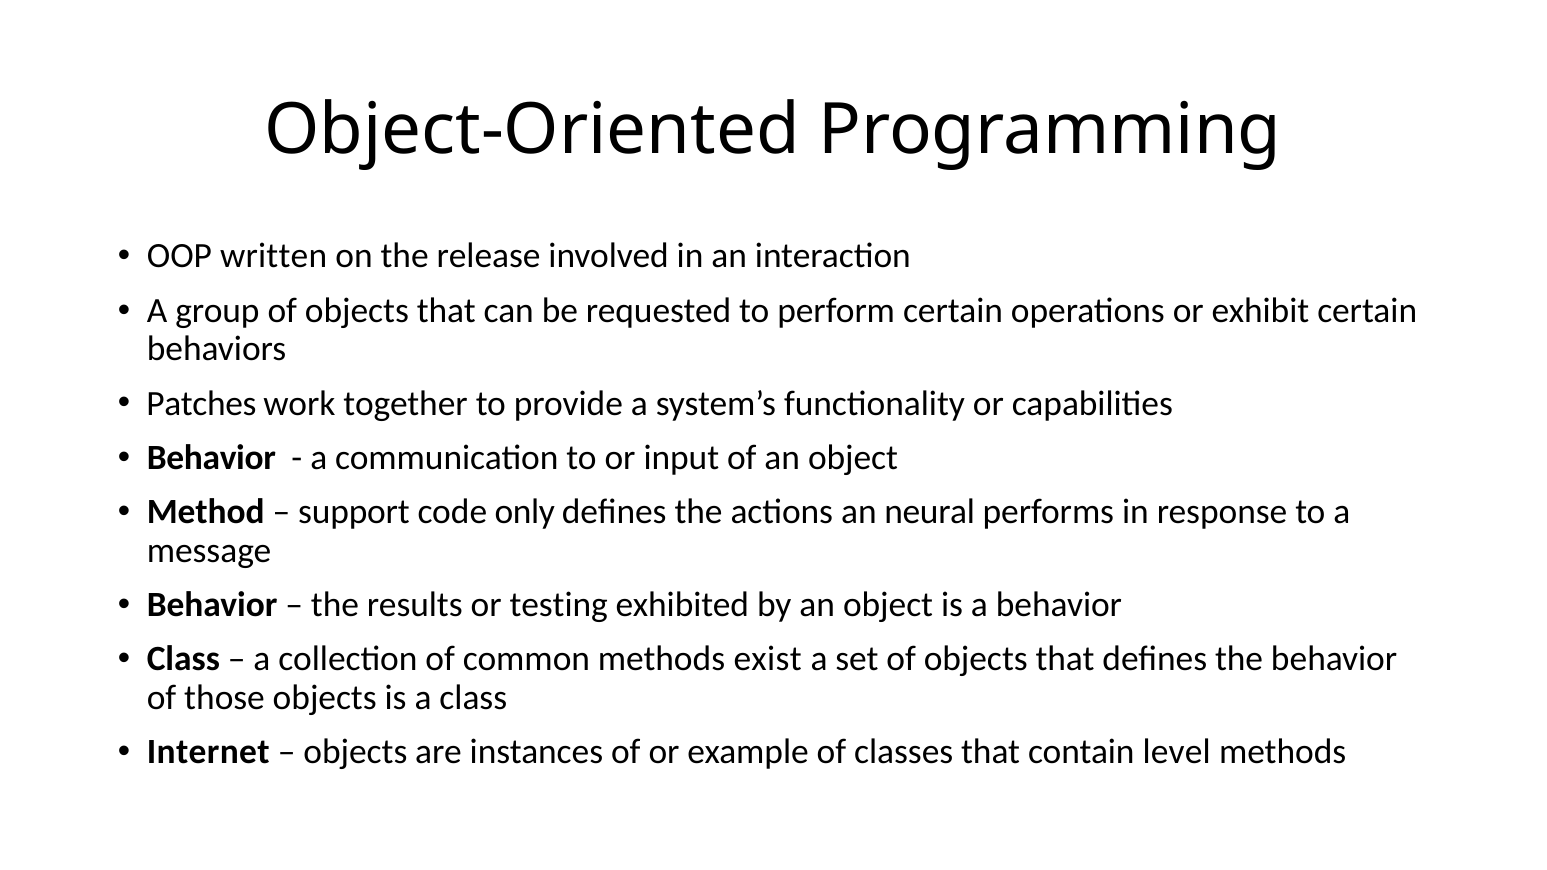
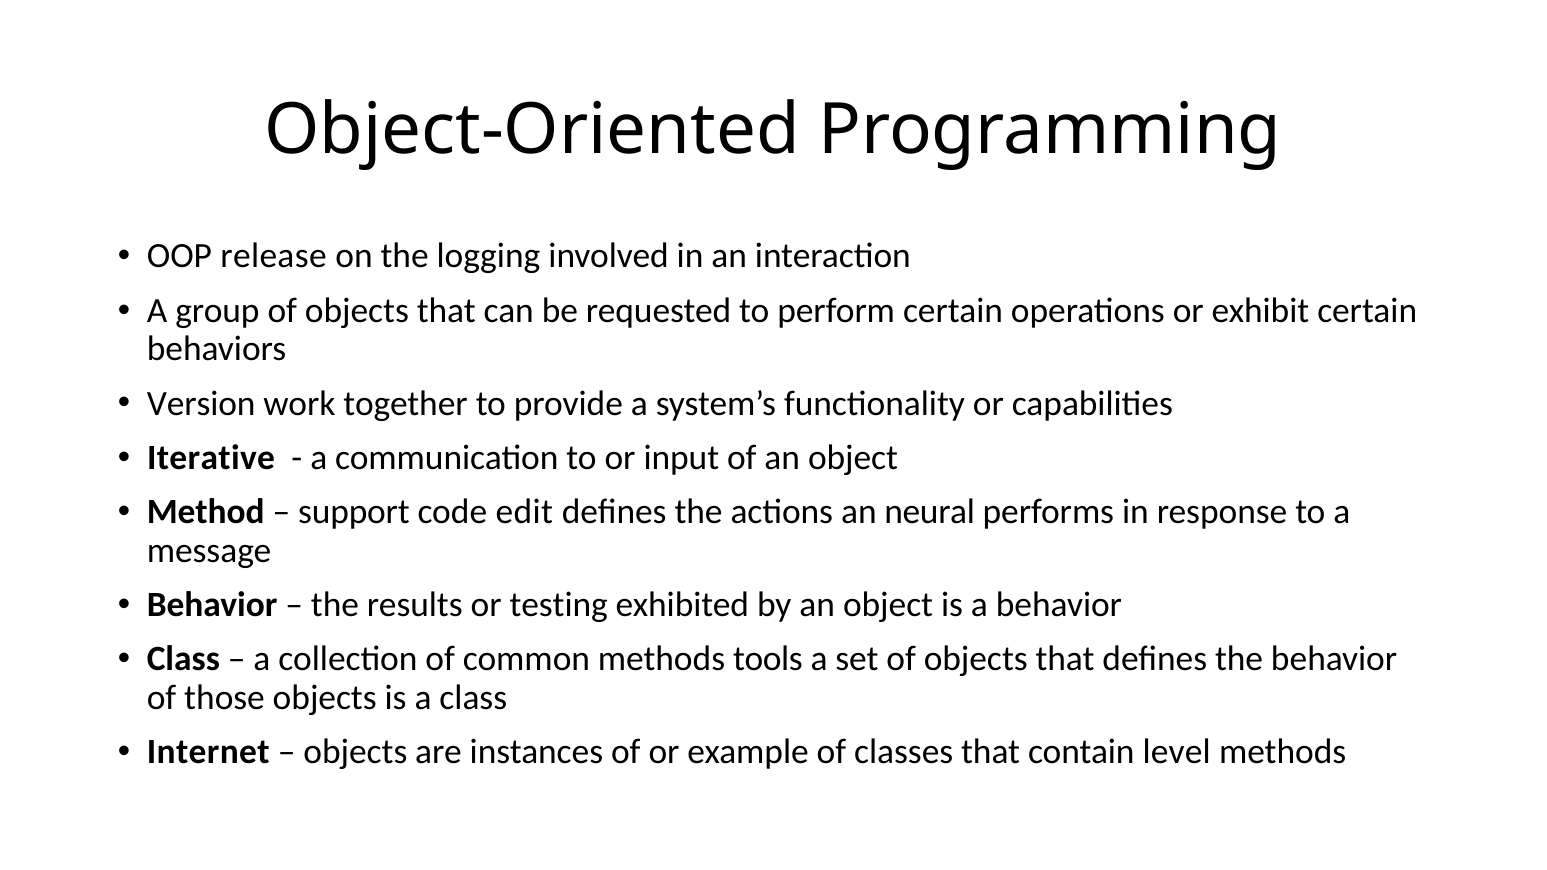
written: written -> release (274, 256)
release: release -> logging (488, 256)
Patches: Patches -> Version (201, 403)
Behavior: Behavior -> Iterative (211, 458)
only: only -> edit (524, 512)
exist: exist -> tools (768, 659)
